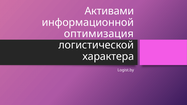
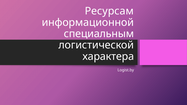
Активами: Активами -> Ресурсам (109, 11)
оптимизация: оптимизация -> специальным (99, 34)
